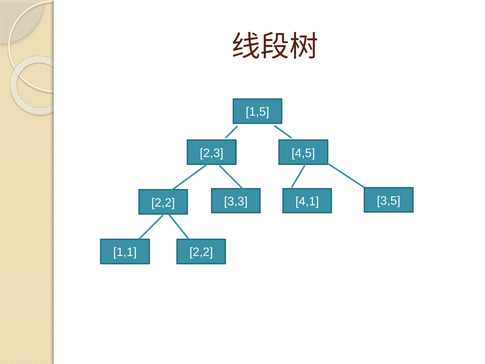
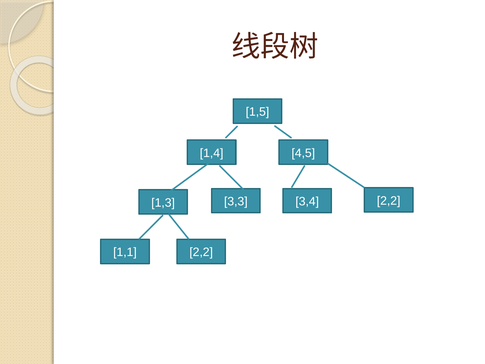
2,3: 2,3 -> 1,4 (212, 153)
3,5: 3,5 -> 2,2 (389, 201)
4,1: 4,1 -> 3,4 (307, 201)
2,2: 2,2 -> 1,3 (163, 203)
